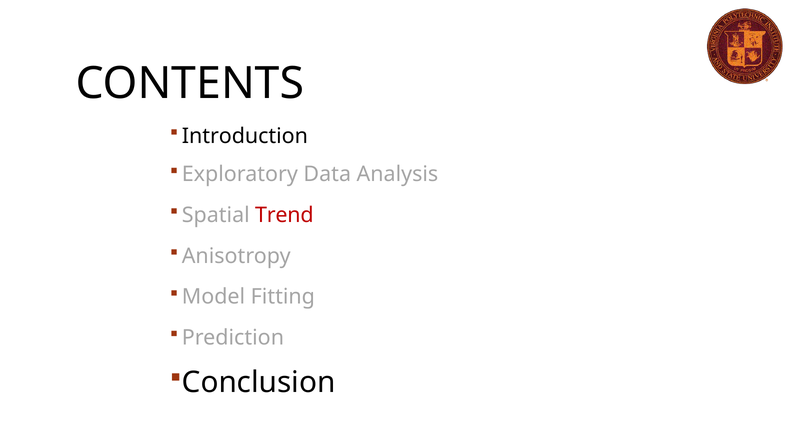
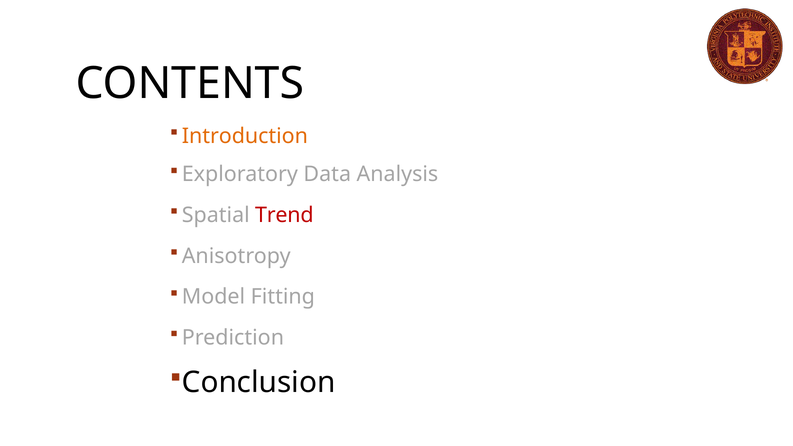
Introduction colour: black -> orange (245, 136)
